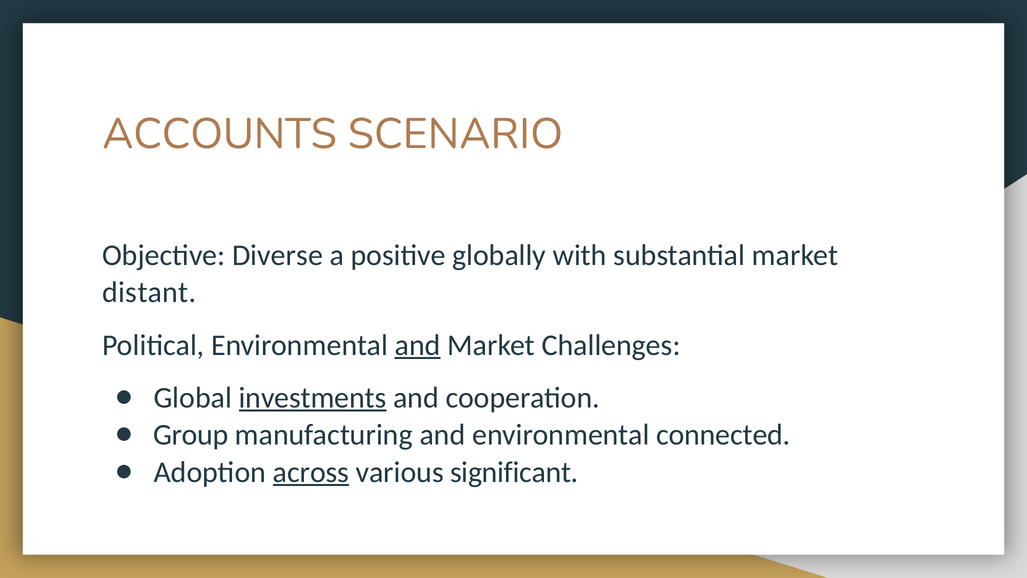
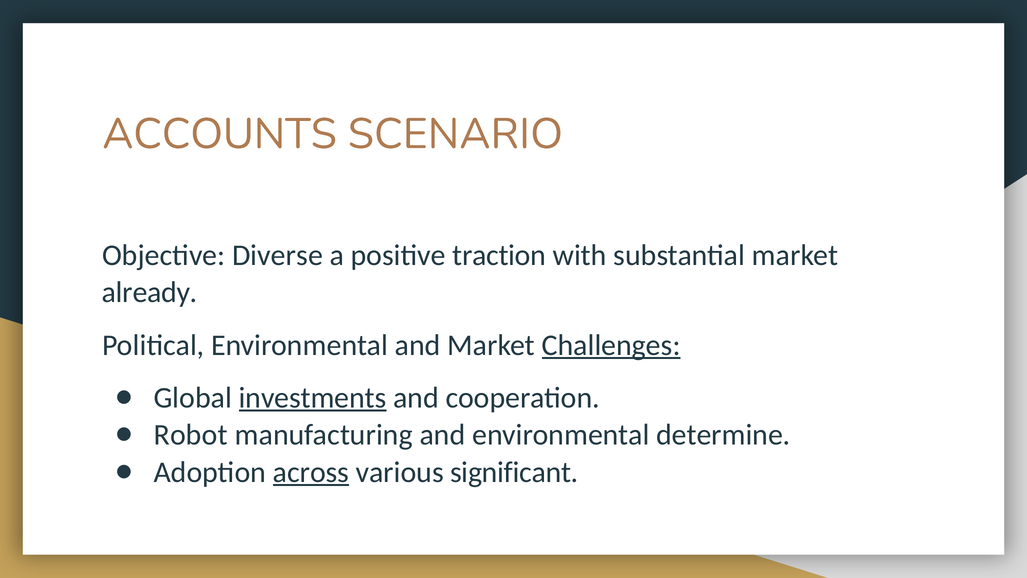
globally: globally -> traction (499, 255)
distant: distant -> already (150, 292)
and underline: present -> none (418, 345)
Challenges underline: none -> present (611, 345)
Group: Group -> Robot (191, 435)
connected: connected -> determine (723, 435)
